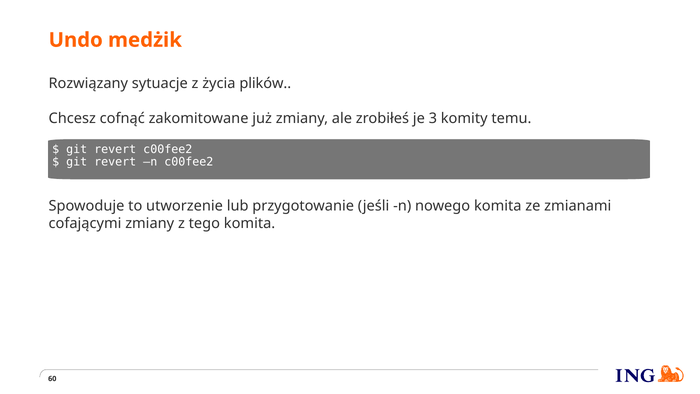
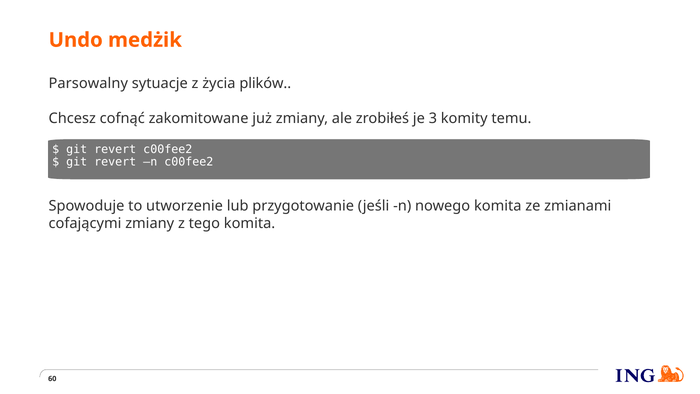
Rozwiązany: Rozwiązany -> Parsowalny (88, 83)
